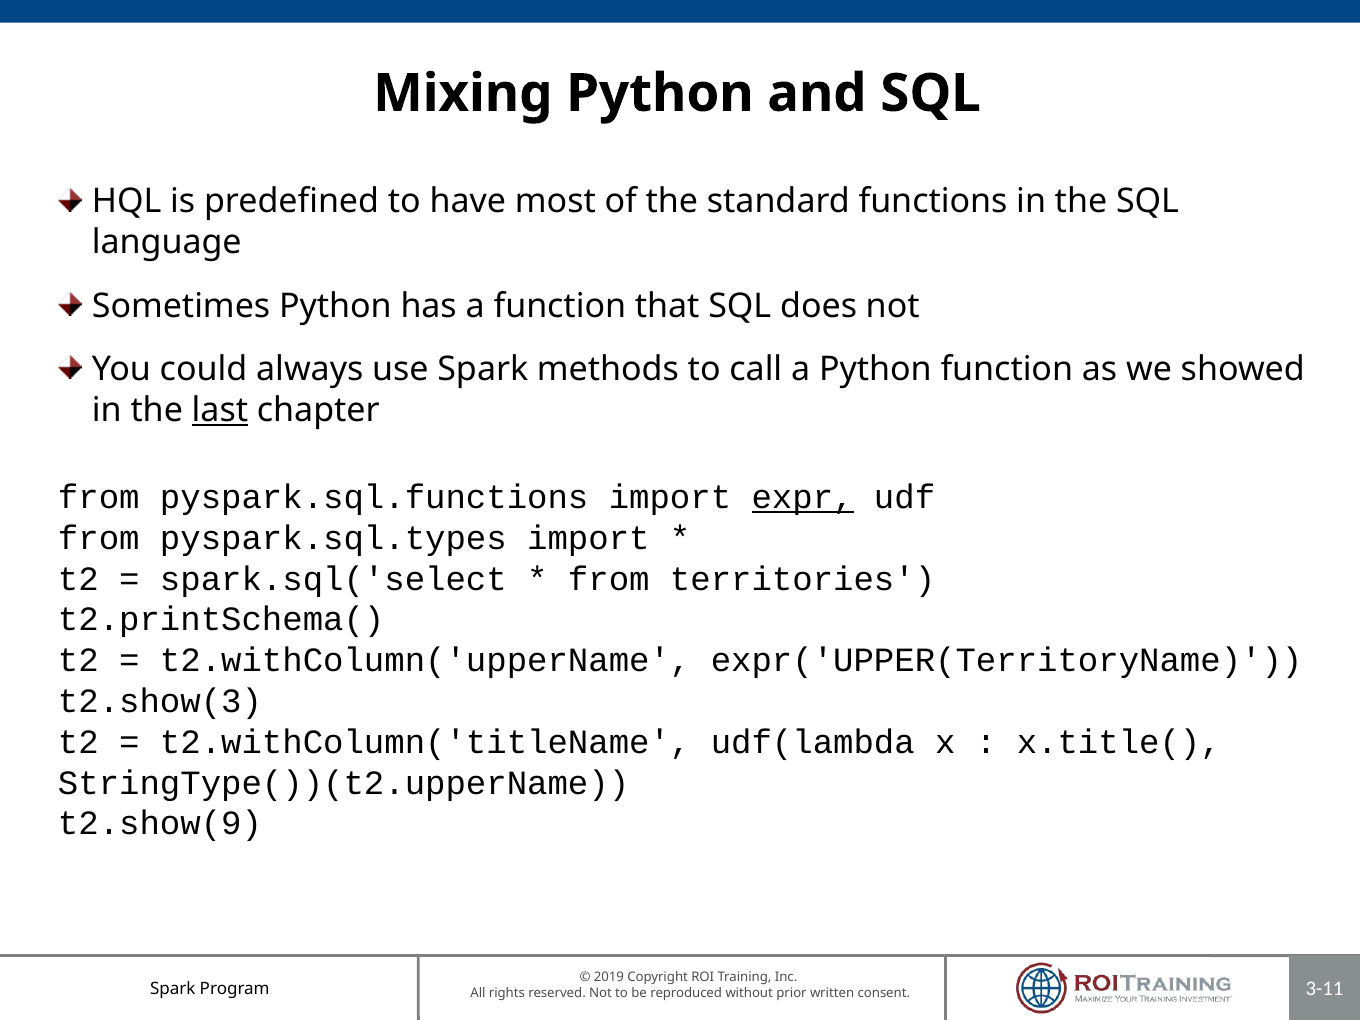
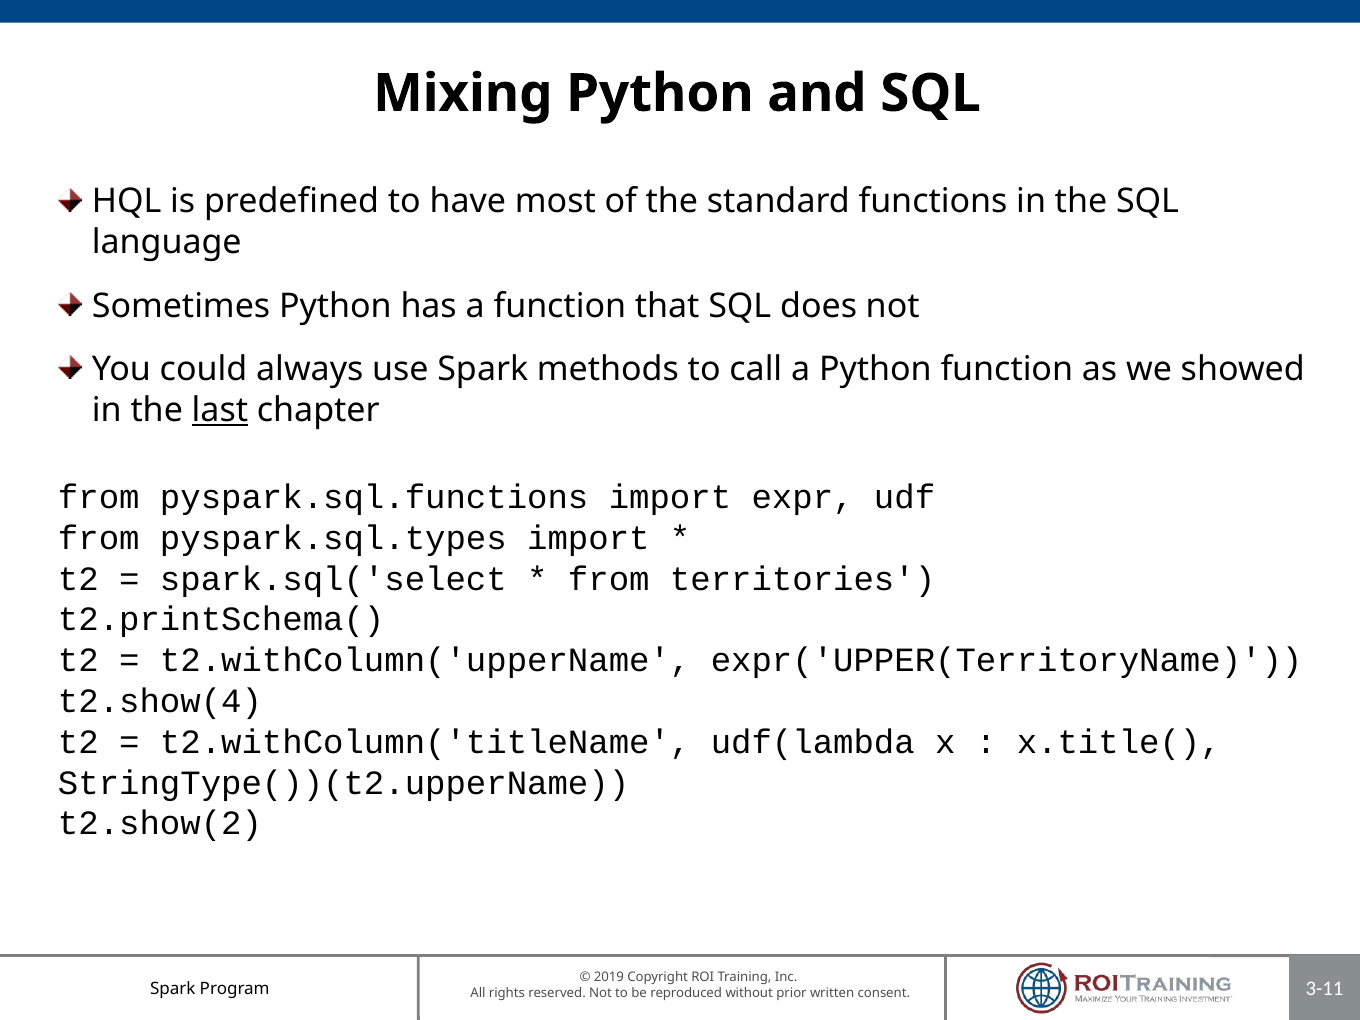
expr underline: present -> none (803, 497)
t2.show(3: t2.show(3 -> t2.show(4 (160, 701)
t2.show(9: t2.show(9 -> t2.show(2 (160, 824)
